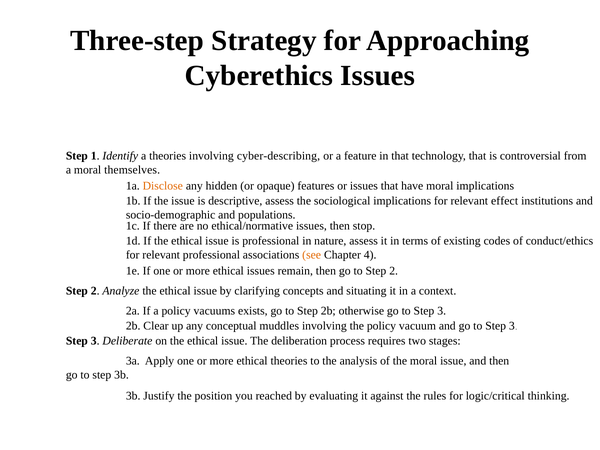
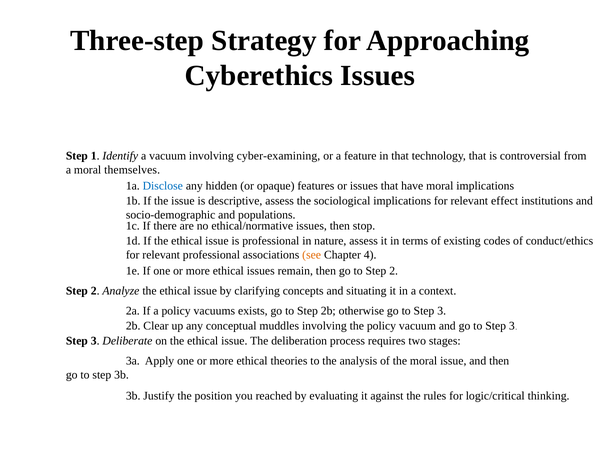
a theories: theories -> vacuum (168, 156)
cyber-describing: cyber-describing -> cyber-examining (278, 156)
Disclose colour: orange -> blue (163, 186)
